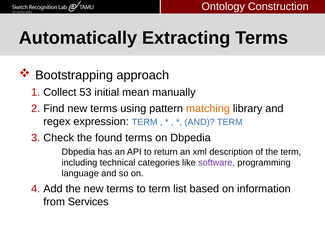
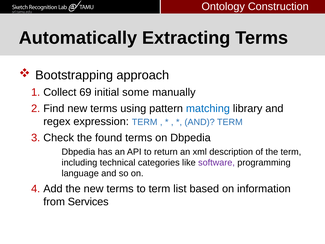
53: 53 -> 69 (85, 92)
mean: mean -> some (136, 92)
matching colour: orange -> blue (208, 108)
